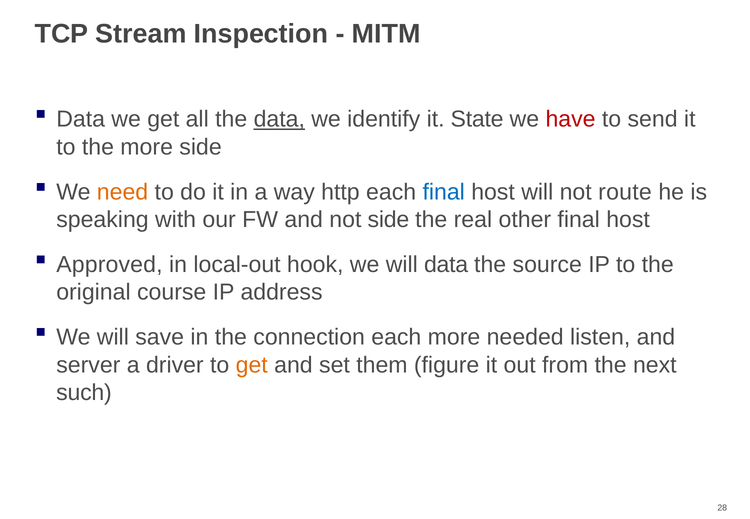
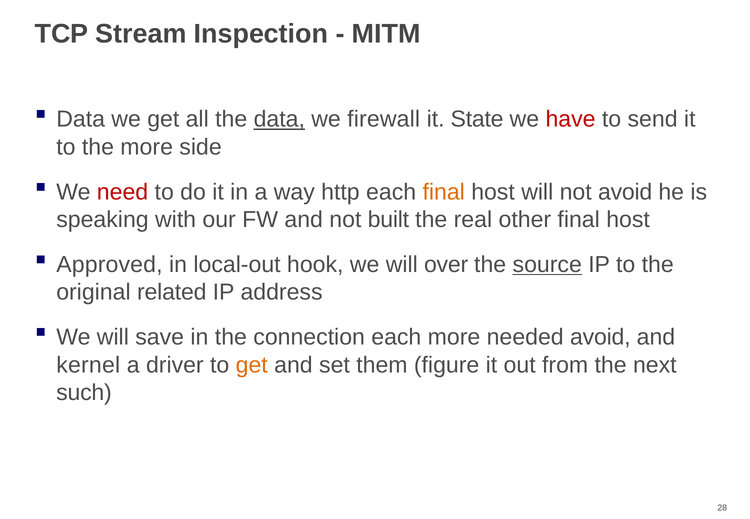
identify: identify -> firewall (384, 119)
need colour: orange -> red (123, 192)
final colour: blue -> orange (444, 192)
not route: route -> avoid (625, 192)
not side: side -> built (388, 220)
will data: data -> over (446, 265)
source underline: none -> present (547, 265)
course: course -> related (172, 292)
needed listen: listen -> avoid (600, 337)
server: server -> kernel (88, 365)
